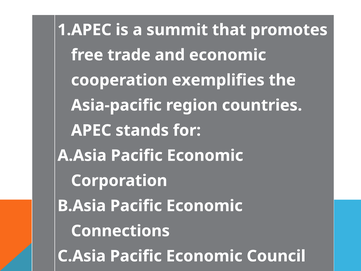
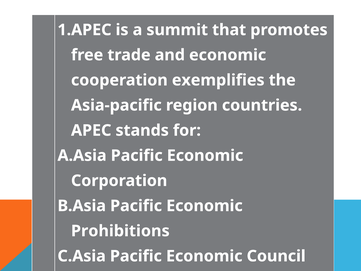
Connections: Connections -> Prohibitions (120, 231)
